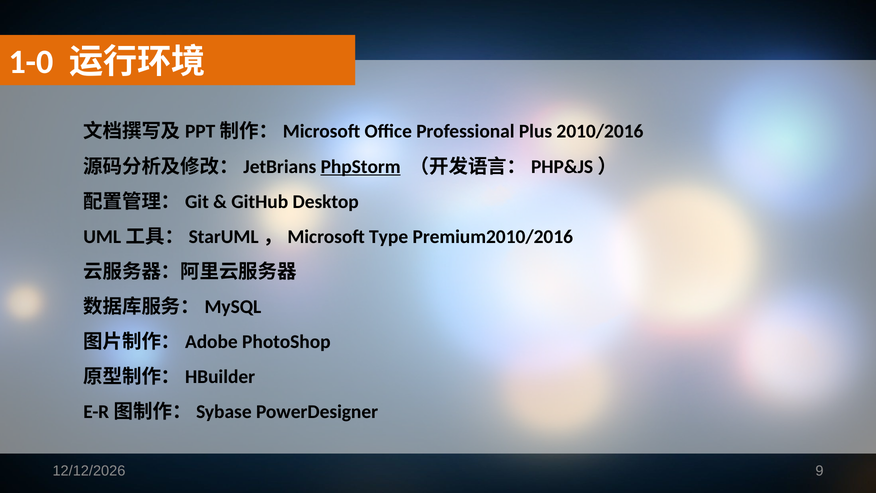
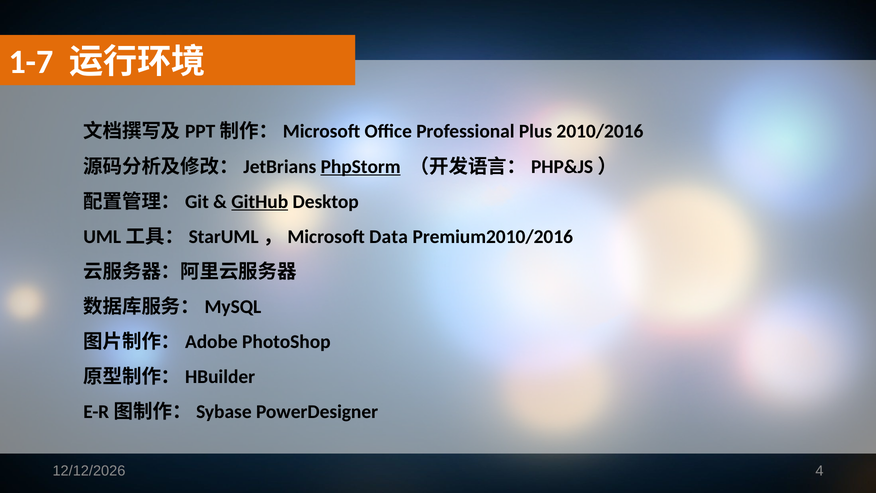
1-0: 1-0 -> 1-7 (31, 62)
GitHub underline: none -> present (260, 202)
Type: Type -> Data (389, 237)
9: 9 -> 4 (819, 471)
